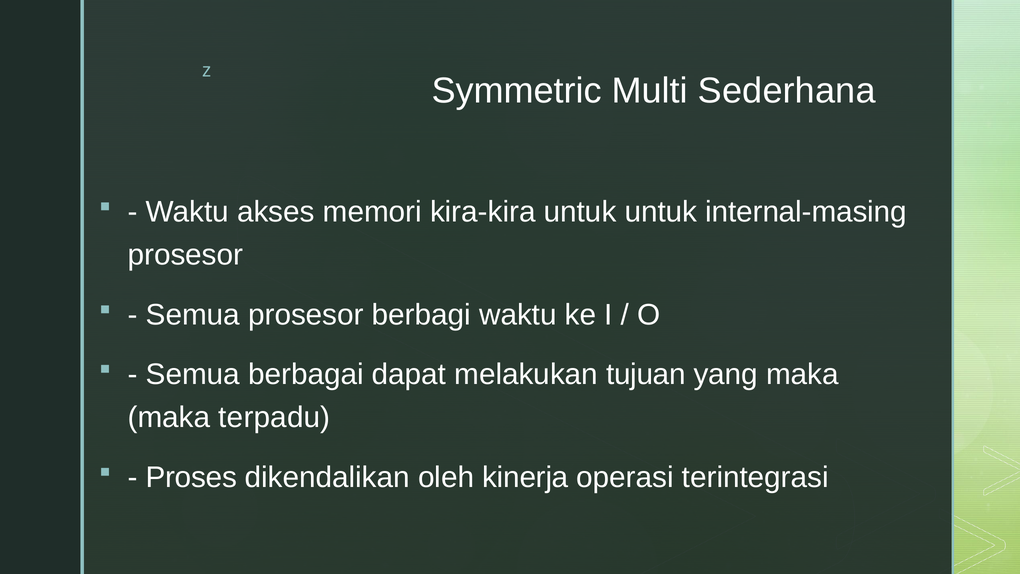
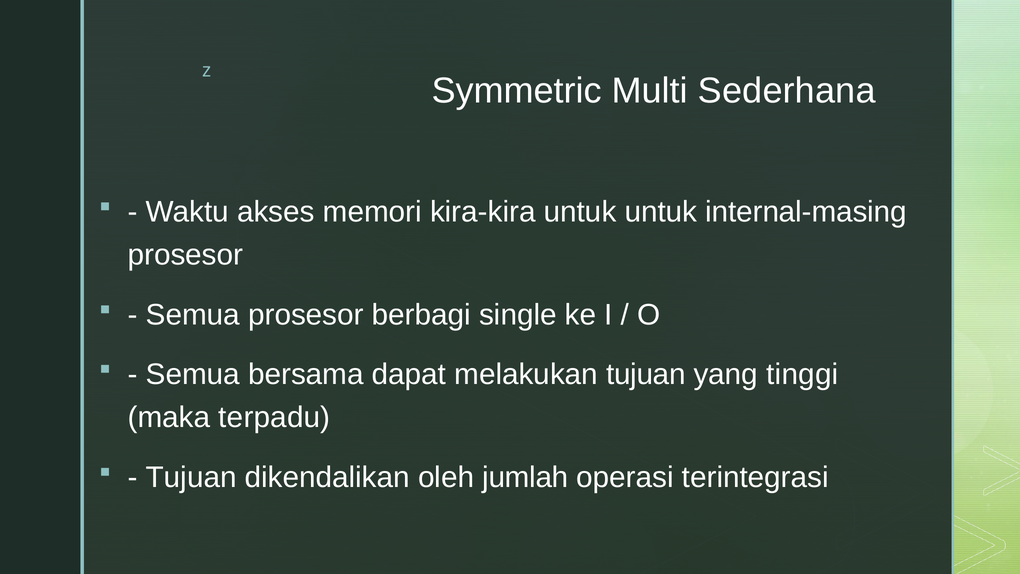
berbagi waktu: waktu -> single (518, 315)
berbagai: berbagai -> bersama (306, 374)
yang maka: maka -> tinggi (802, 374)
Proses: Proses -> Tujuan (191, 477)
kinerja: kinerja -> jumlah (525, 477)
